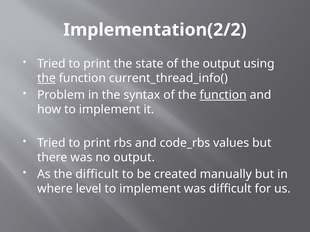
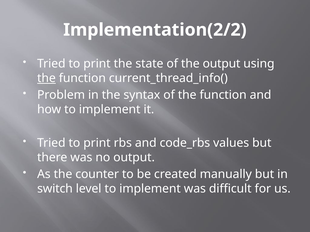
function underline: present -> none (223, 95)
the difficult: difficult -> counter (97, 175)
where: where -> switch (55, 189)
